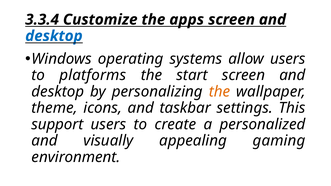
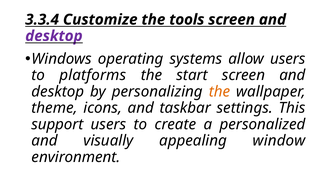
apps: apps -> tools (187, 20)
desktop colour: blue -> purple (54, 36)
gaming: gaming -> window (279, 141)
